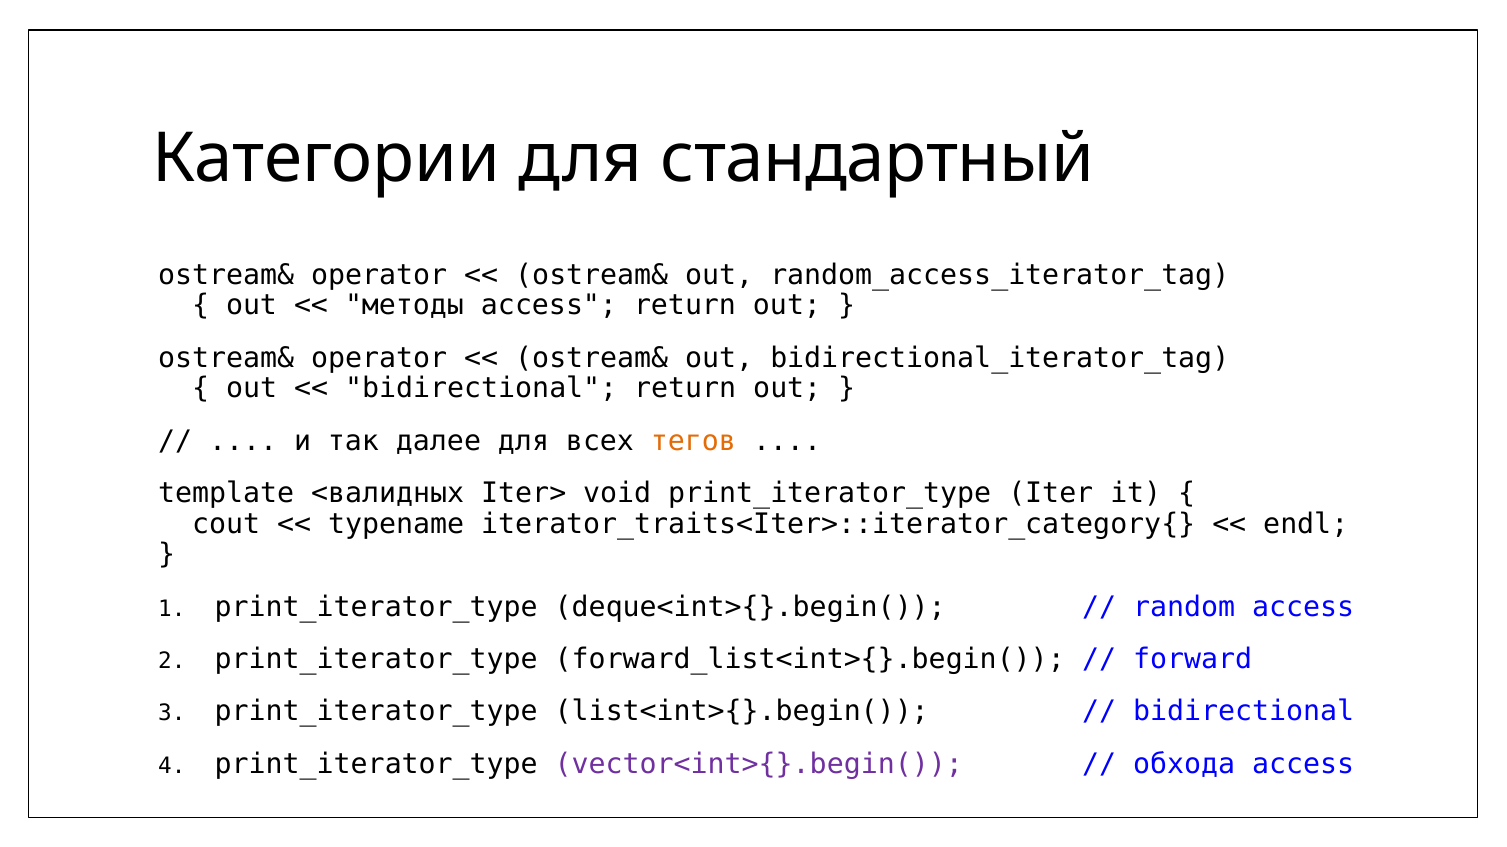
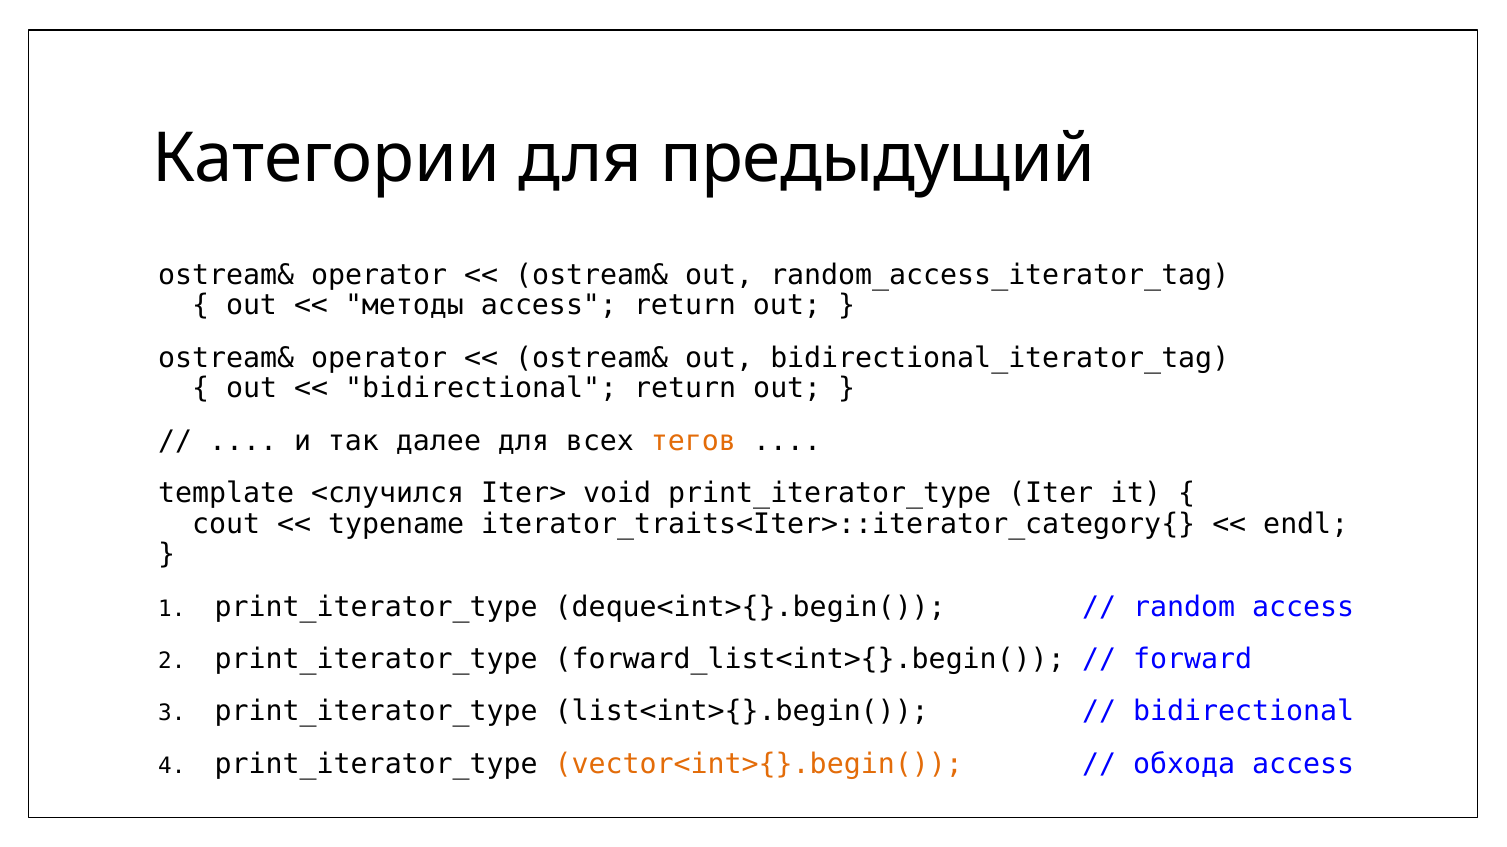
стандартный: стандартный -> предыдущий (878, 159)
<валидных: <валидных -> <случился (388, 494)
vector<int>{}.begin( colour: purple -> orange (759, 765)
